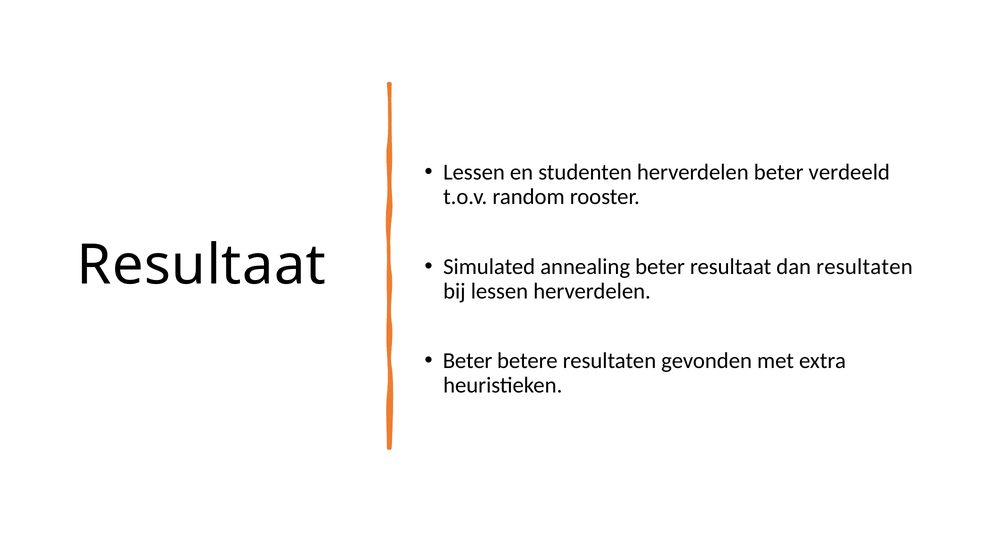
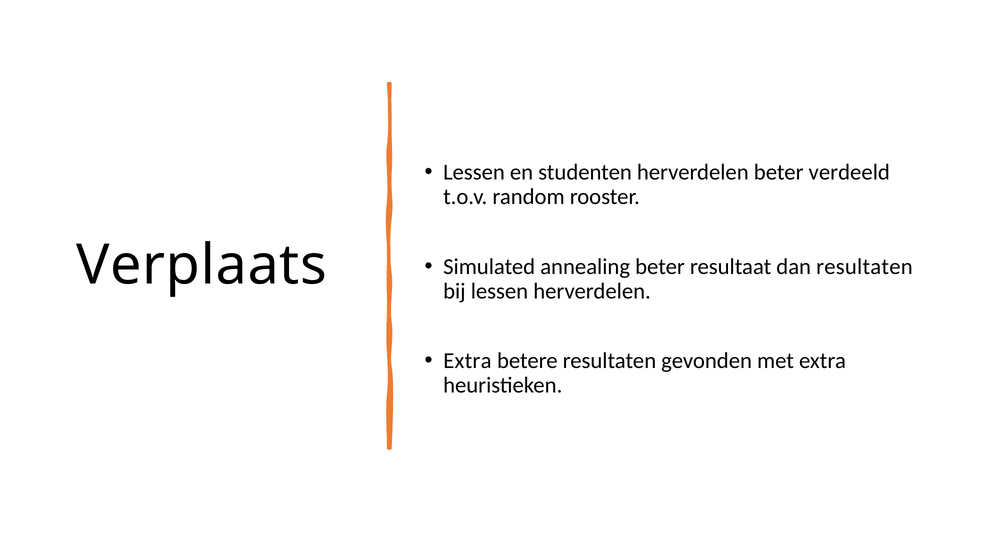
Resultaat: Resultaat -> Verplaats (201, 265)
Beter: Beter -> Extra (467, 361)
